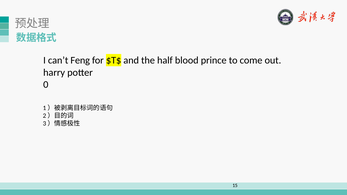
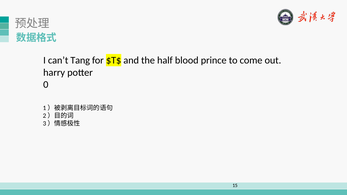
Feng: Feng -> Tang (80, 60)
